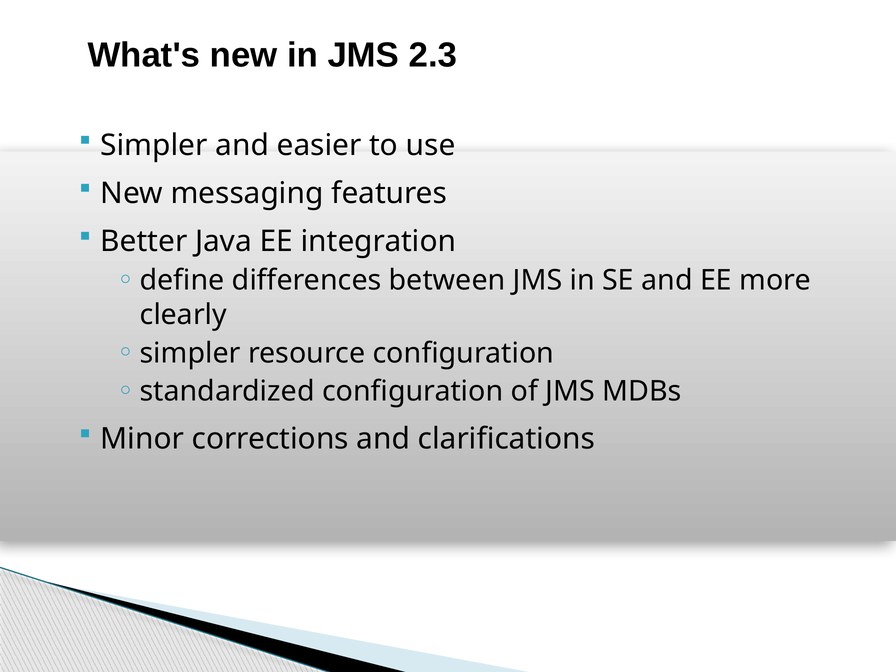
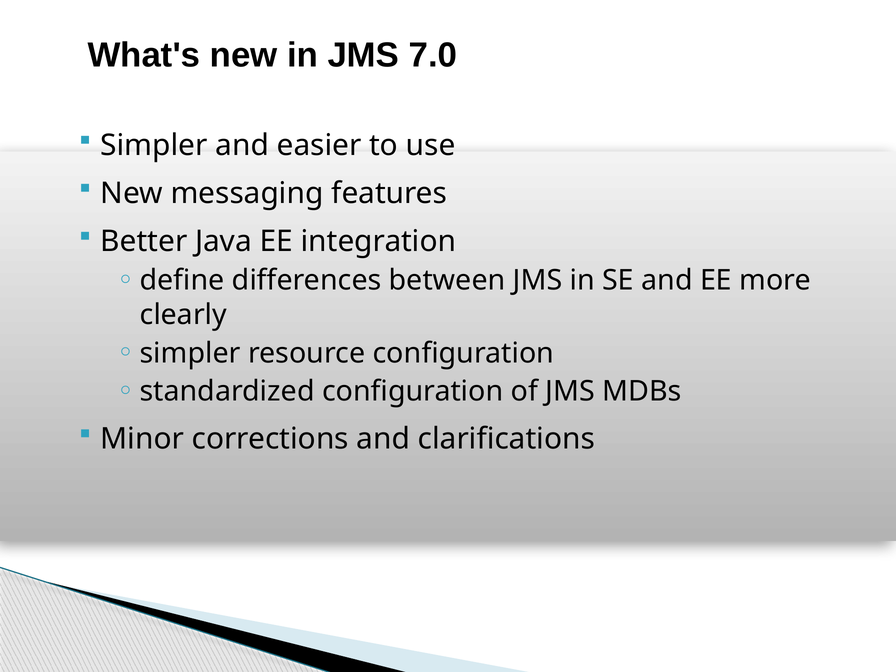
2.3: 2.3 -> 7.0 (433, 55)
